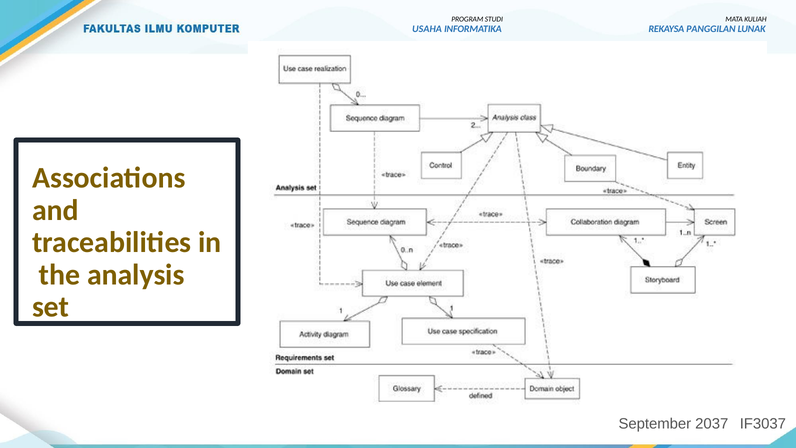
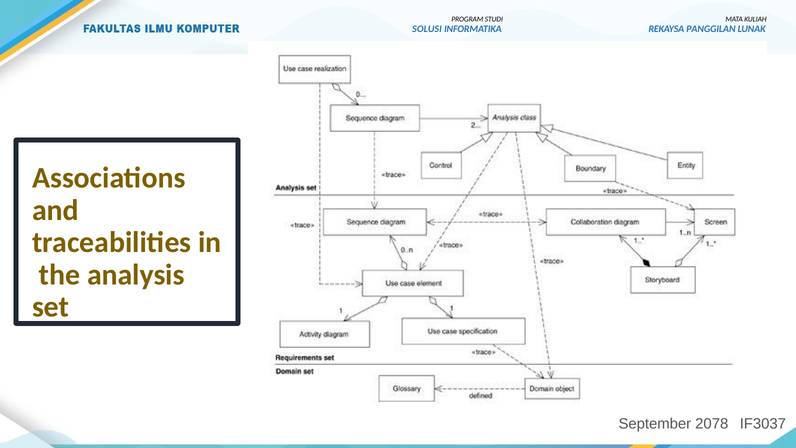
USAHA: USAHA -> SOLUSI (427, 29)
2037: 2037 -> 2078 (712, 424)
